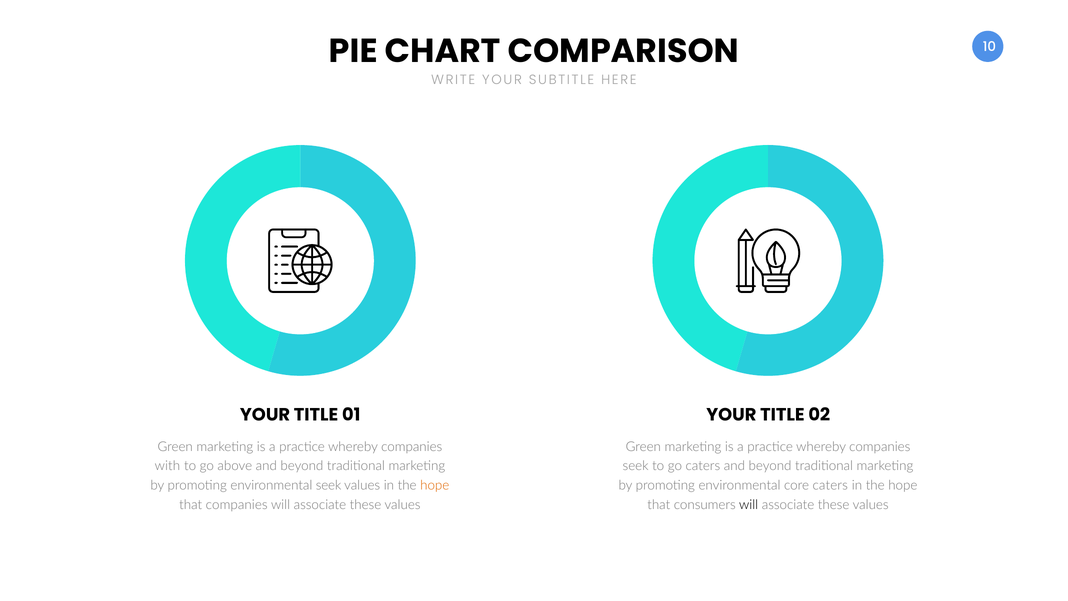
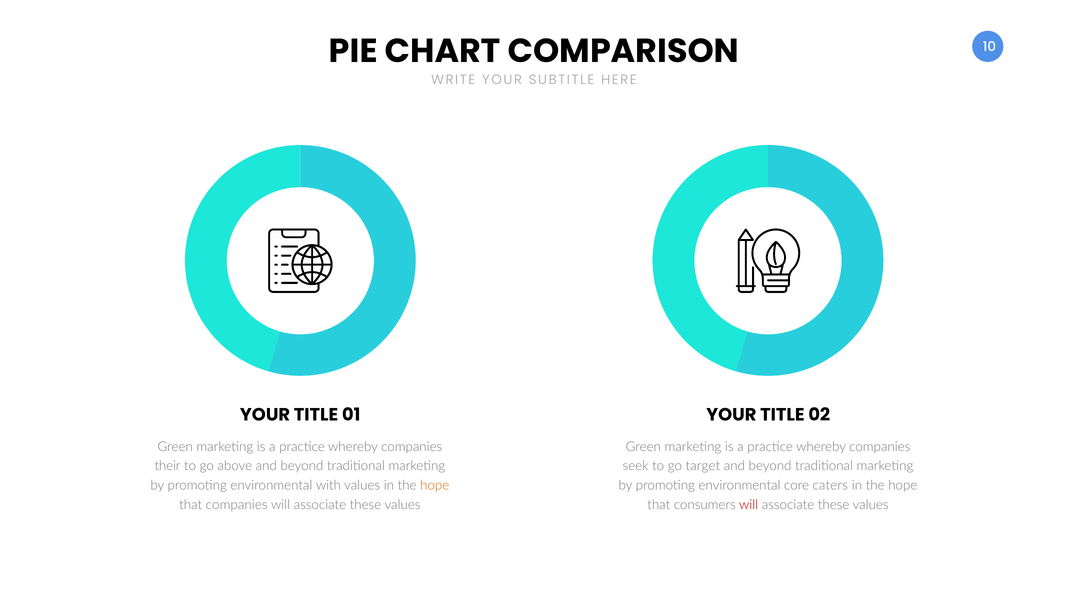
with: with -> their (168, 466)
go caters: caters -> target (703, 466)
environmental seek: seek -> with (328, 485)
will colour: black -> red (749, 505)
